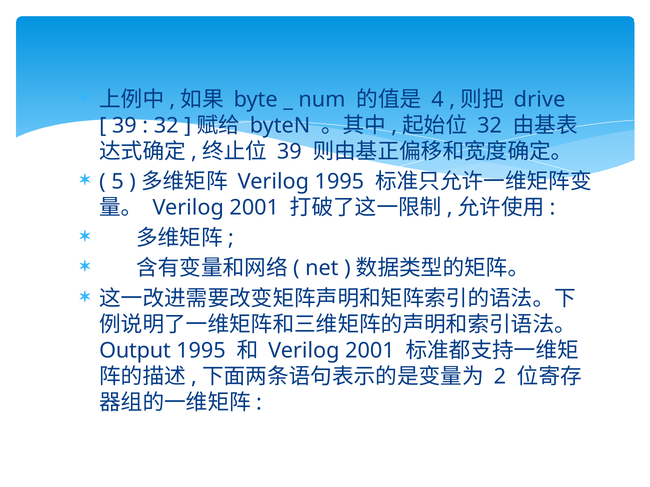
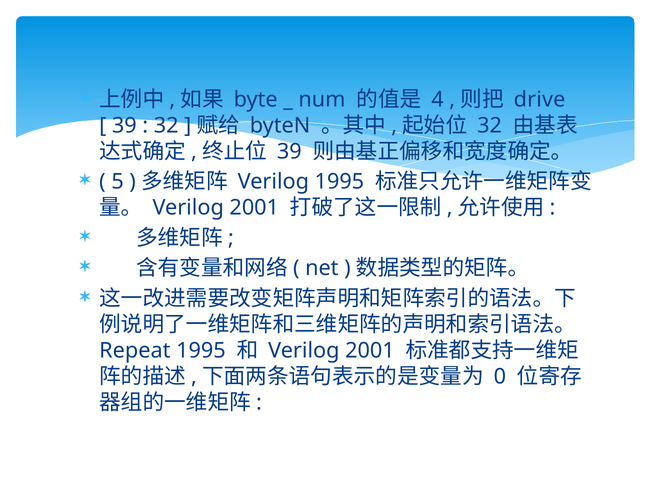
Output: Output -> Repeat (135, 351)
2: 2 -> 0 (500, 377)
